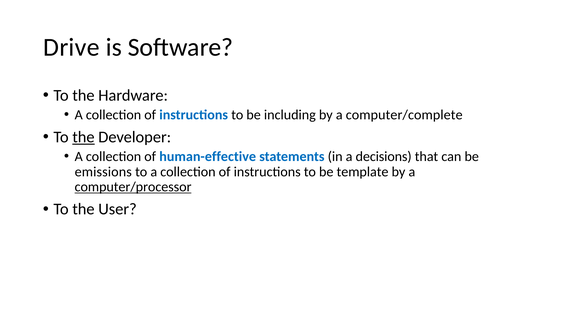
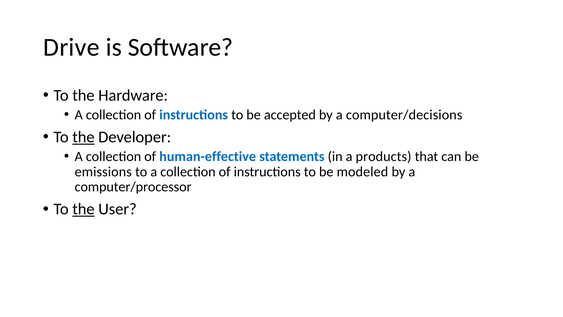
including: including -> accepted (290, 115)
computer/complete: computer/complete -> computer/decisions (404, 115)
decisions: decisions -> products (384, 156)
template: template -> modeled (362, 172)
computer/processor underline: present -> none (133, 187)
the underline: none -> present (83, 209)
